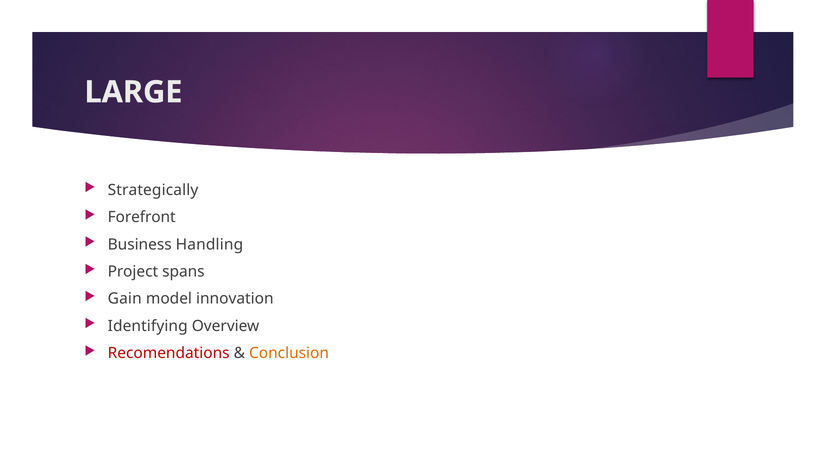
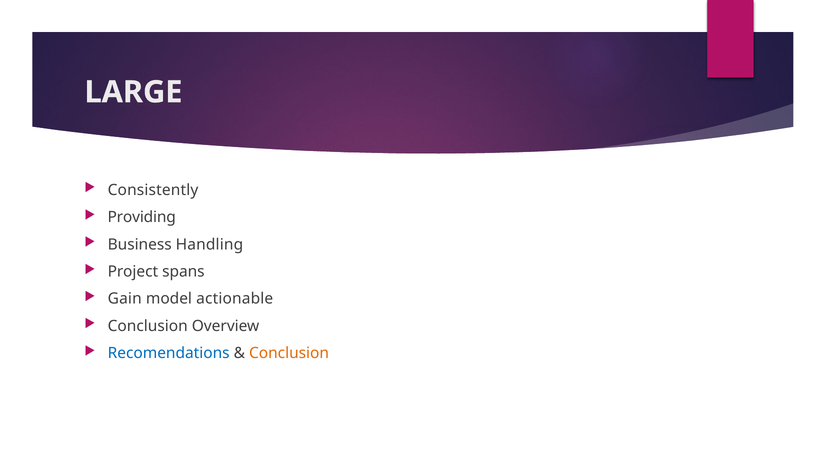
Strategically: Strategically -> Consistently (153, 190)
Forefront: Forefront -> Providing (142, 217)
innovation: innovation -> actionable (235, 299)
Identifying: Identifying -> Conclusion (148, 326)
Recomendations colour: red -> blue (169, 353)
